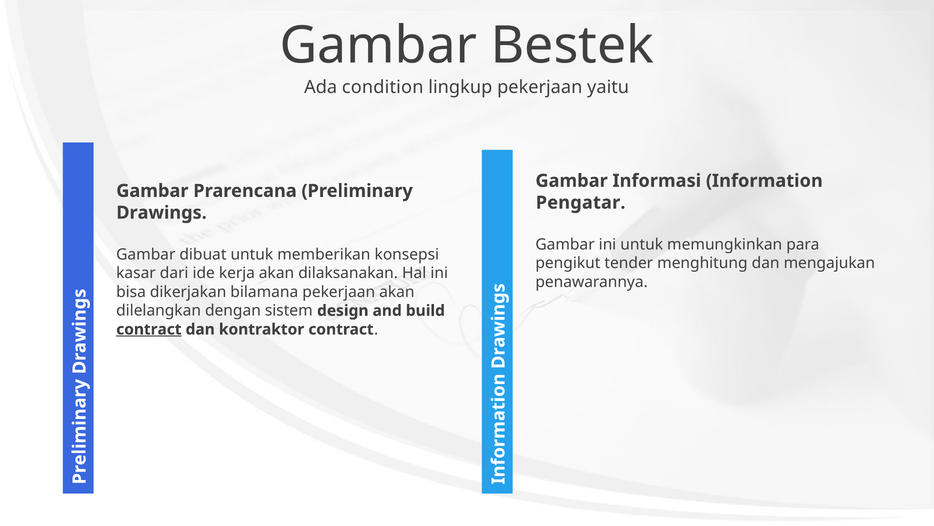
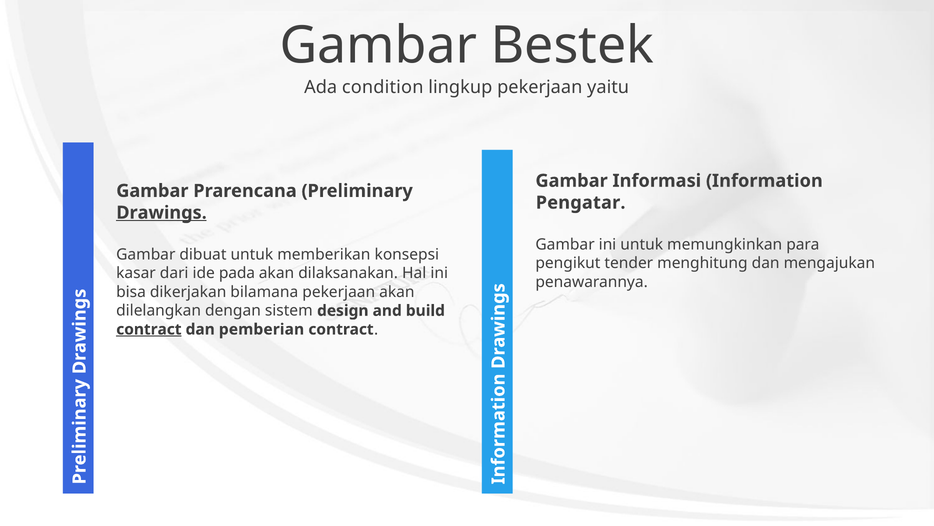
Drawings underline: none -> present (162, 212)
kerja: kerja -> pada (237, 273)
kontraktor: kontraktor -> pemberian (261, 329)
